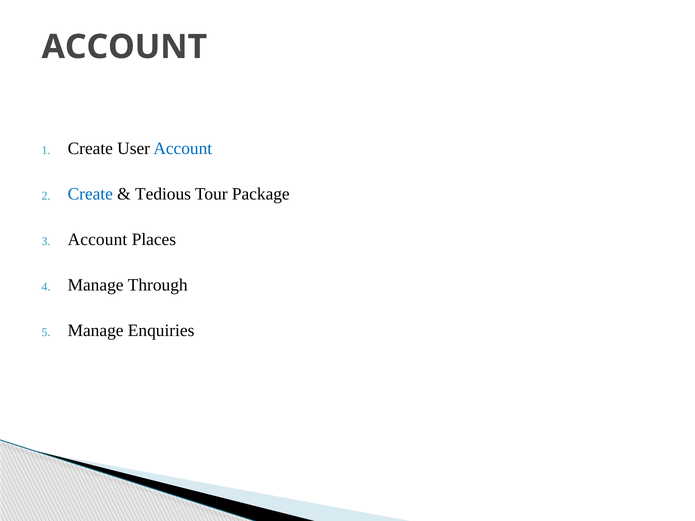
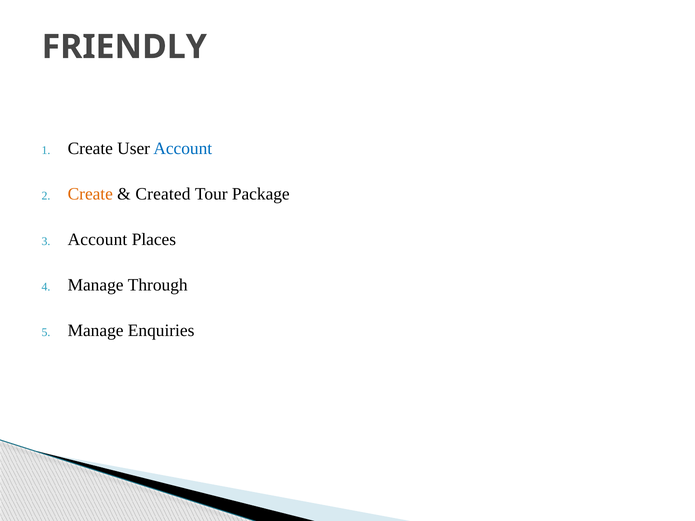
ACCOUNT: ACCOUNT -> FRIENDLY (124, 47)
Create colour: blue -> orange (90, 194)
Tedious: Tedious -> Created (163, 194)
